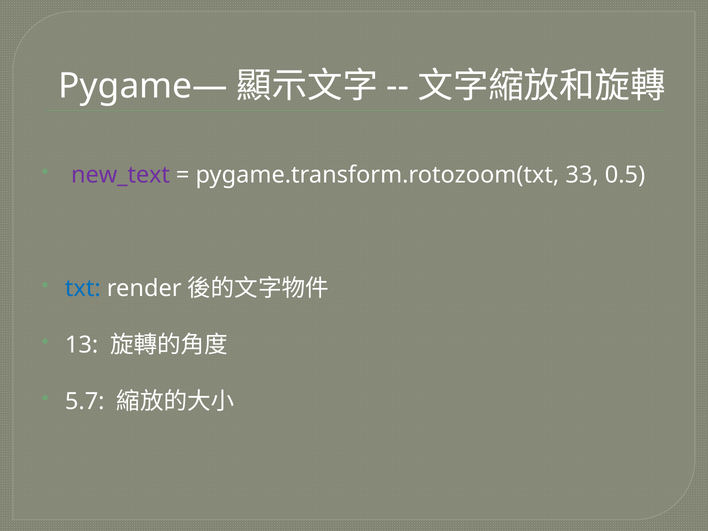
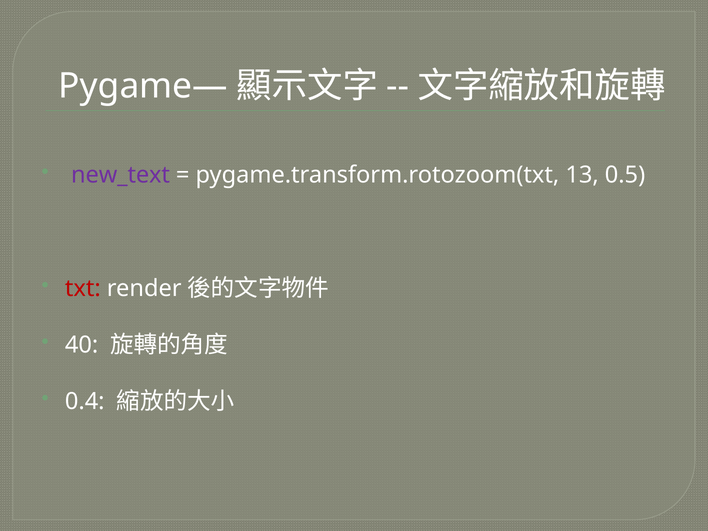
33: 33 -> 13 (582, 175)
txt colour: blue -> red (83, 288)
13: 13 -> 40 (82, 345)
5.7: 5.7 -> 0.4 (85, 402)
